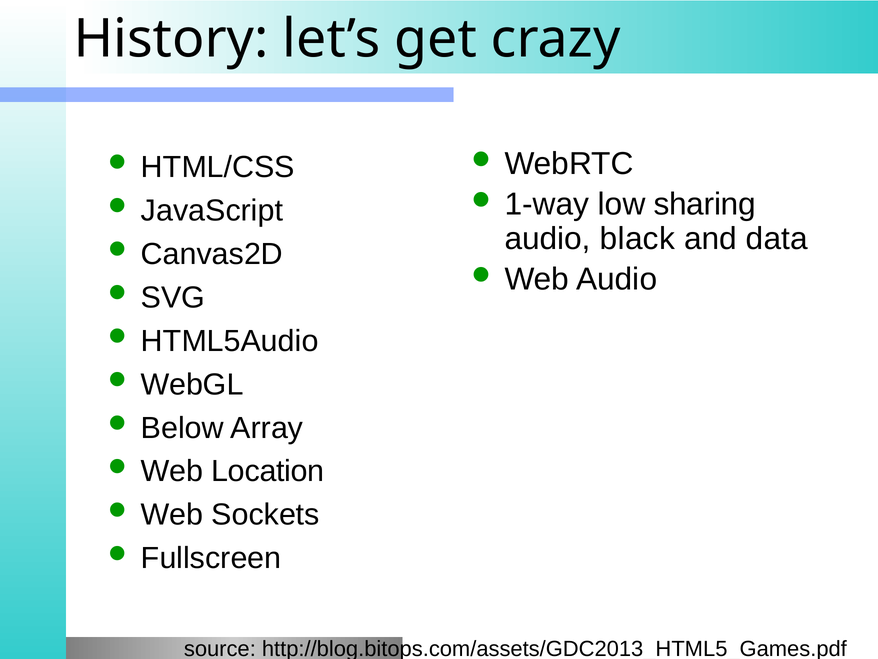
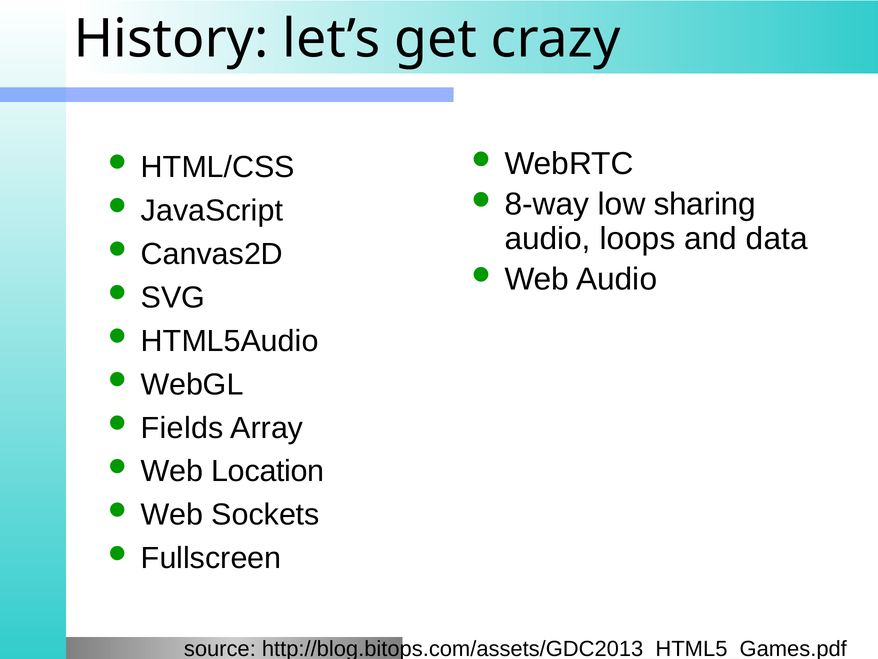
1-way: 1-way -> 8-way (547, 204)
black: black -> loops (638, 239)
Below: Below -> Fields (182, 428)
